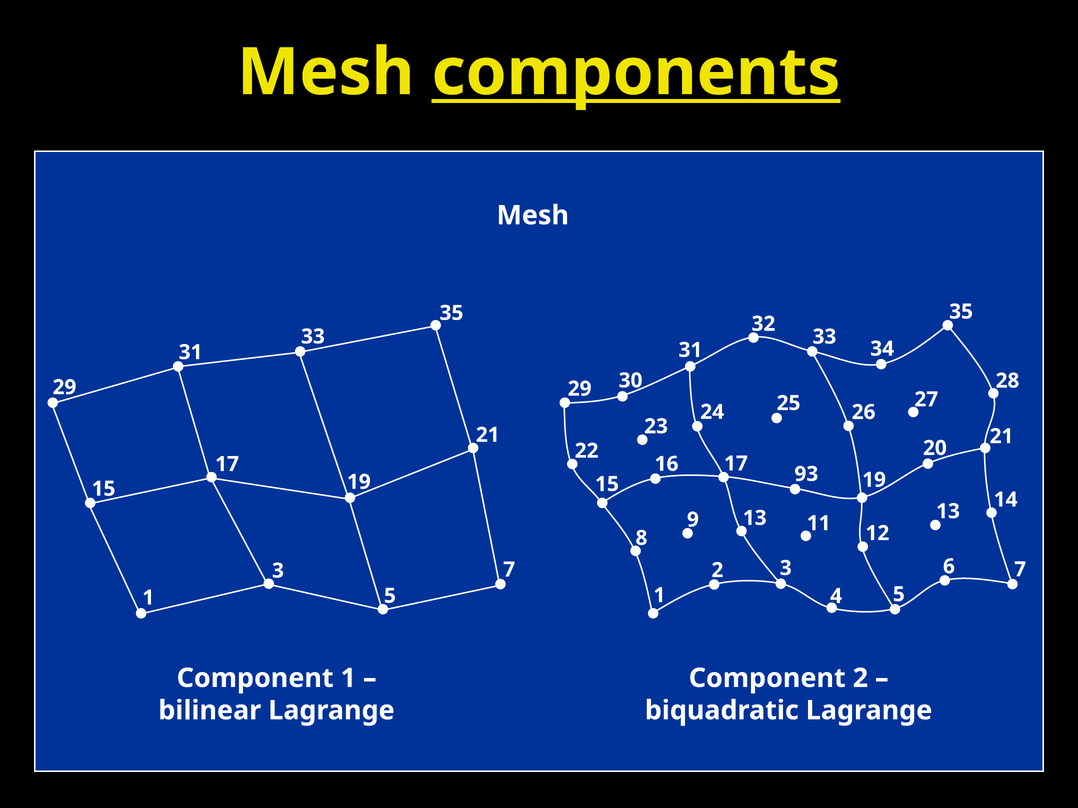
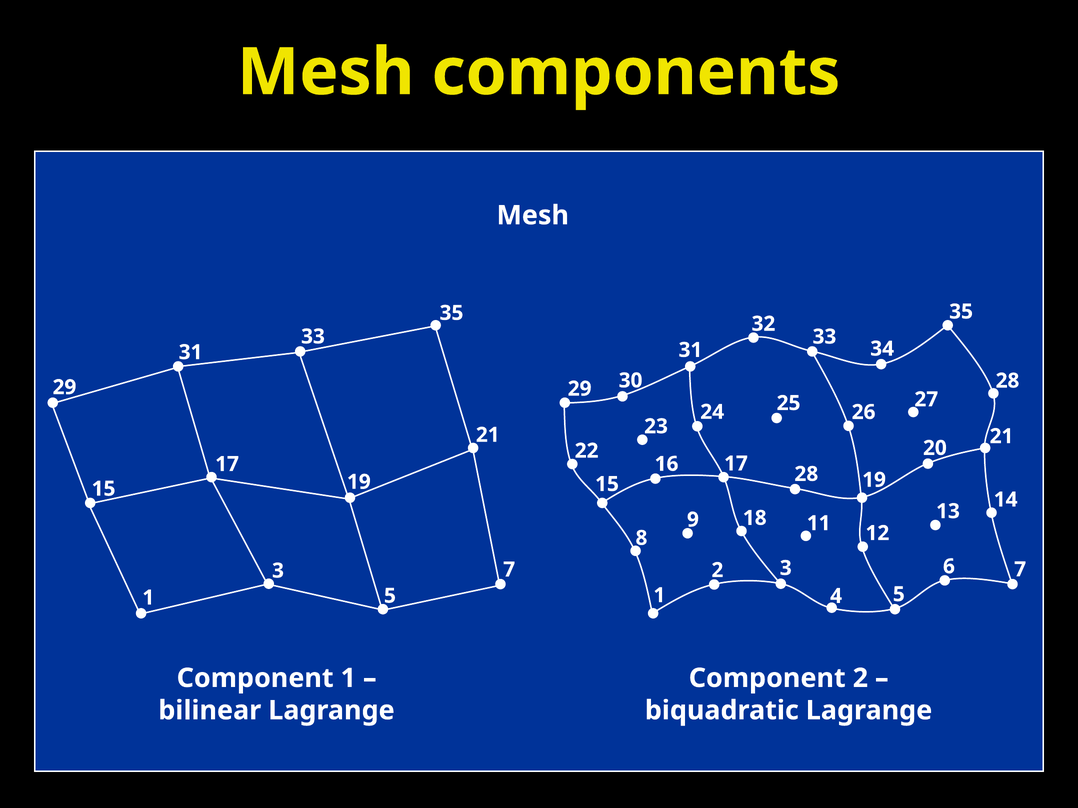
components underline: present -> none (636, 73)
17 93: 93 -> 28 (806, 474)
9 13: 13 -> 18 (755, 518)
